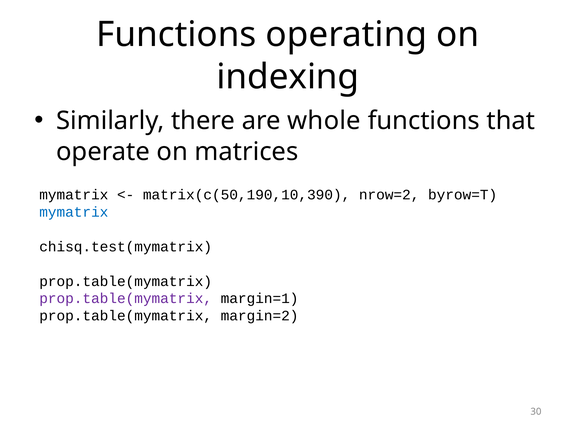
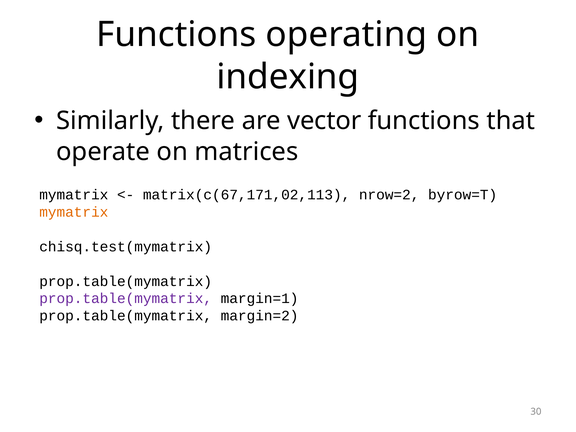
whole: whole -> vector (324, 121)
matrix(c(50,190,10,390: matrix(c(50,190,10,390 -> matrix(c(67,171,02,113 (247, 195)
mymatrix colour: blue -> orange (74, 212)
